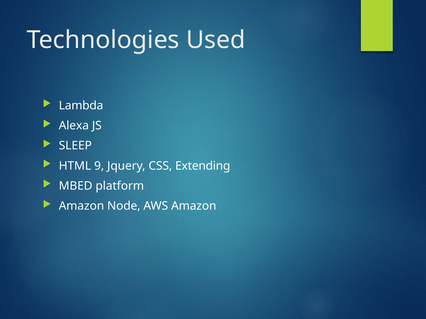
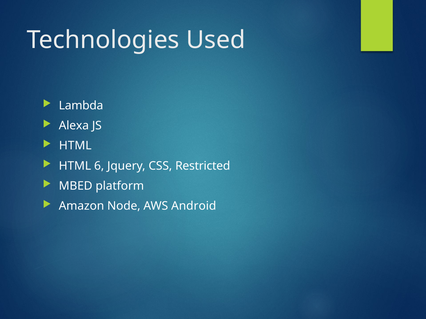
SLEEP: SLEEP -> HTML (75, 146)
9: 9 -> 6 (99, 166)
Extending: Extending -> Restricted (203, 166)
AWS Amazon: Amazon -> Android (194, 206)
